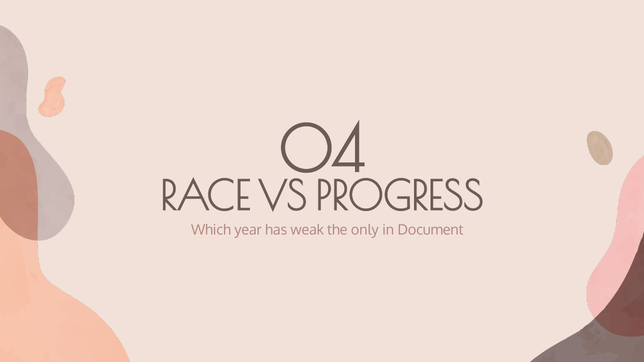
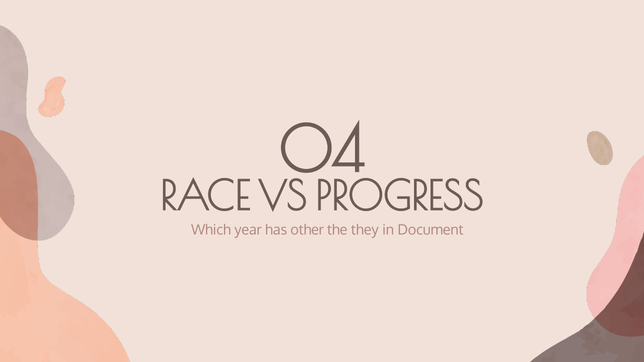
weak: weak -> other (307, 230)
only: only -> they (365, 230)
